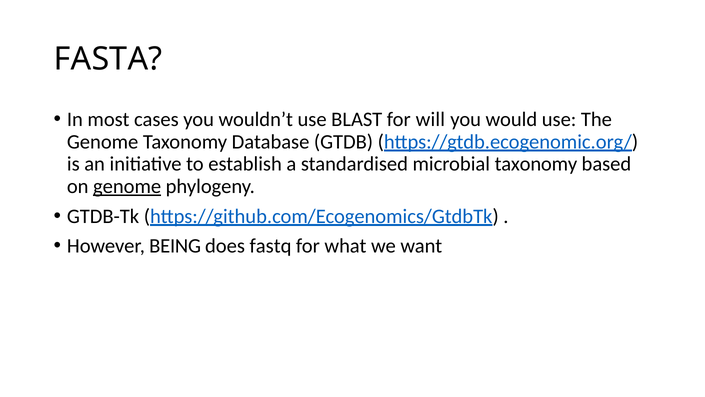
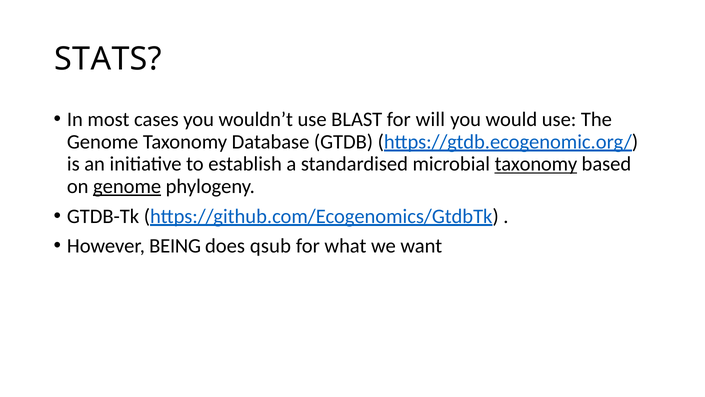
FASTA: FASTA -> STATS (108, 59)
taxonomy underline: none -> present (536, 164)
fastq: fastq -> qsub (270, 246)
